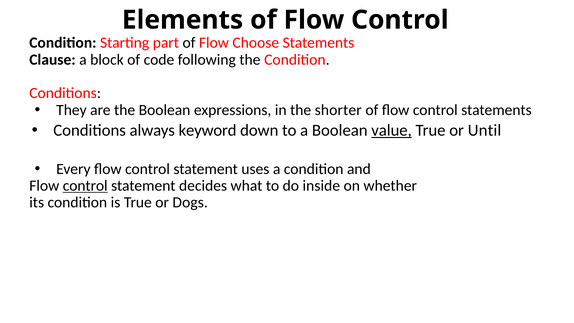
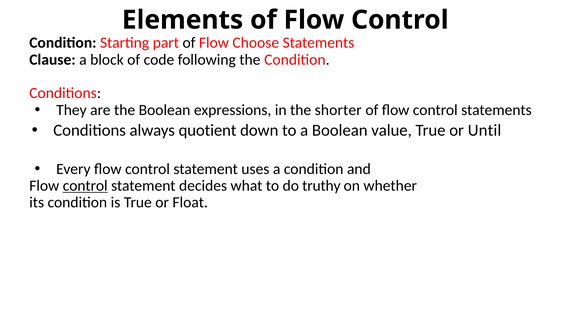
keyword: keyword -> quotient (208, 130)
value underline: present -> none (392, 130)
inside: inside -> truthy (321, 186)
Dogs: Dogs -> Float (190, 202)
